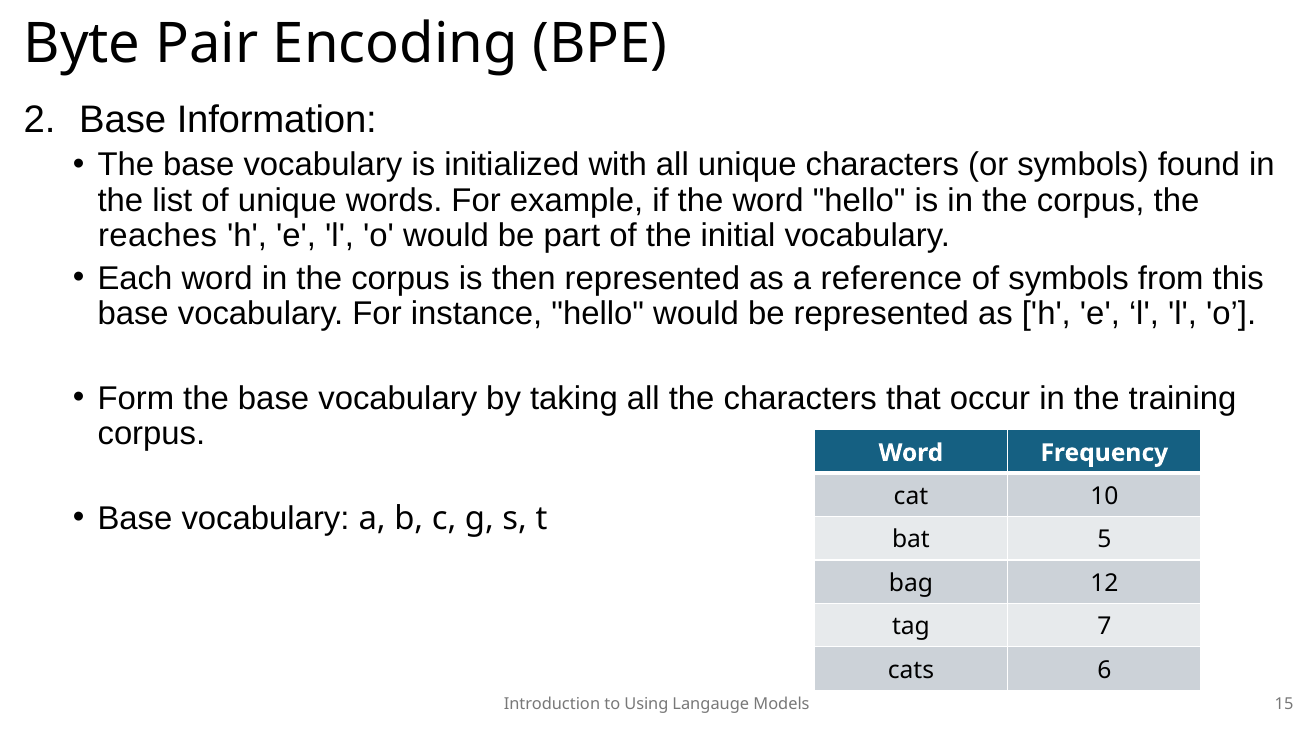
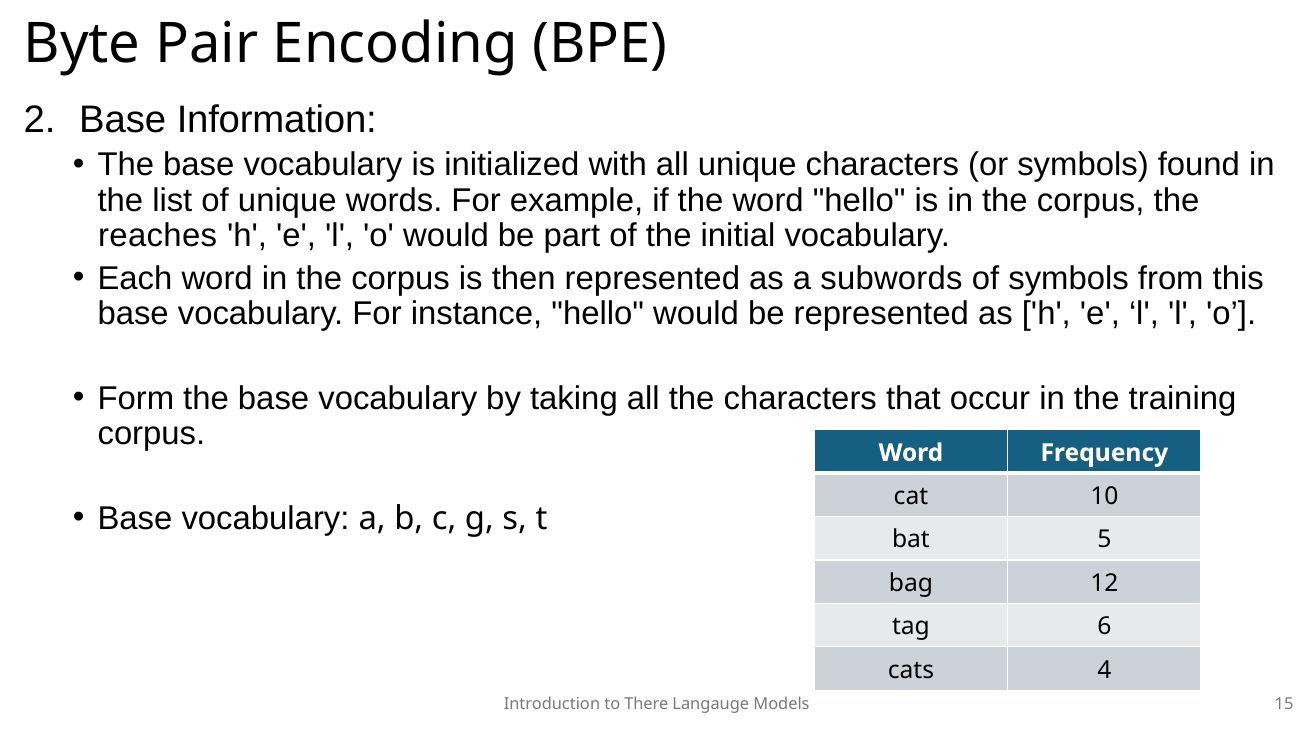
reference: reference -> subwords (891, 278)
7: 7 -> 6 (1104, 627)
6: 6 -> 4 (1104, 670)
Using: Using -> There (646, 705)
